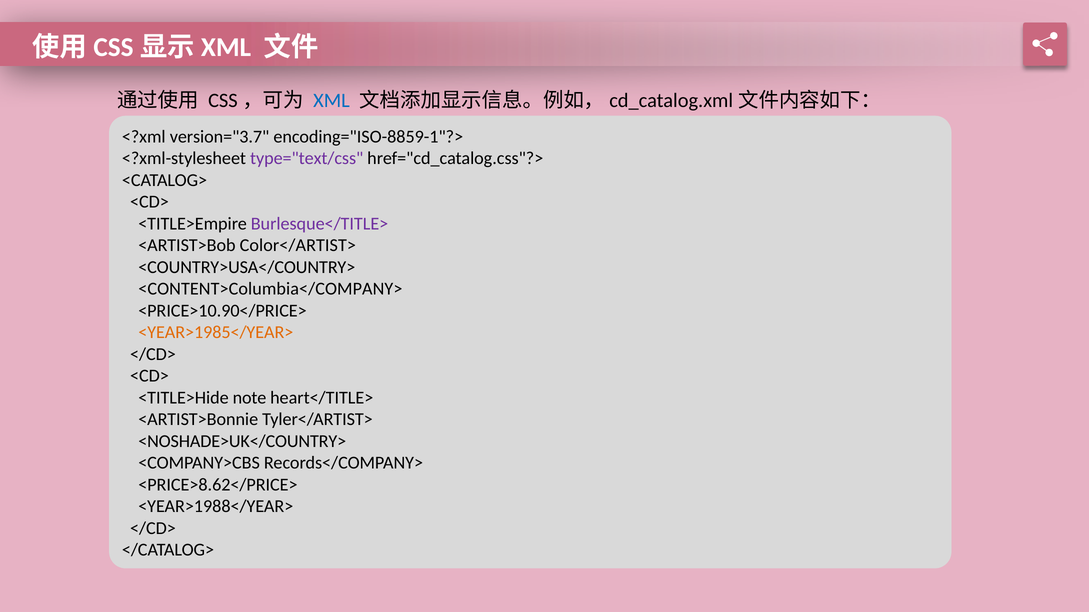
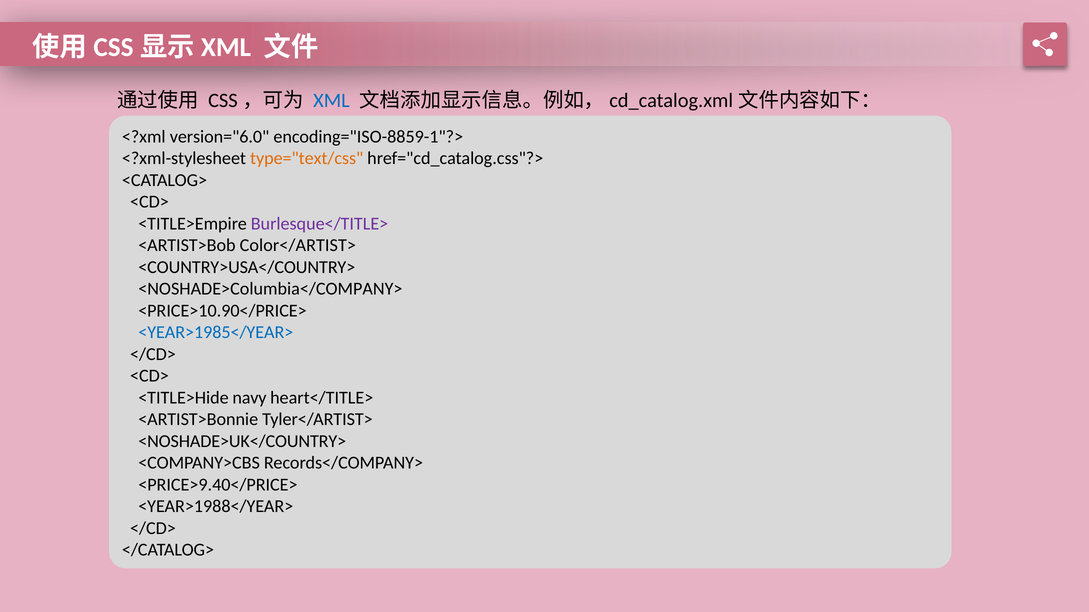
version="3.7: version="3.7 -> version="6.0 (220, 137)
type="text/css colour: purple -> orange (307, 159)
<CONTENT>Columbia</COMPANY>: <CONTENT>Columbia</COMPANY> -> <NOSHADE>Columbia</COMPANY> (270, 289)
<YEAR>1985</YEAR> colour: orange -> blue (216, 333)
note: note -> navy (249, 398)
<PRICE>8.62</PRICE>: <PRICE>8.62</PRICE> -> <PRICE>9.40</PRICE> (218, 485)
